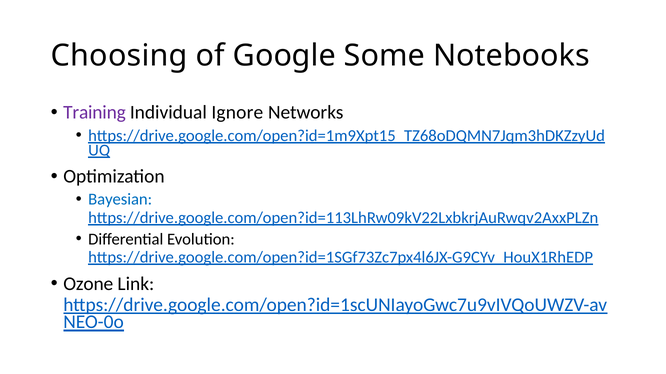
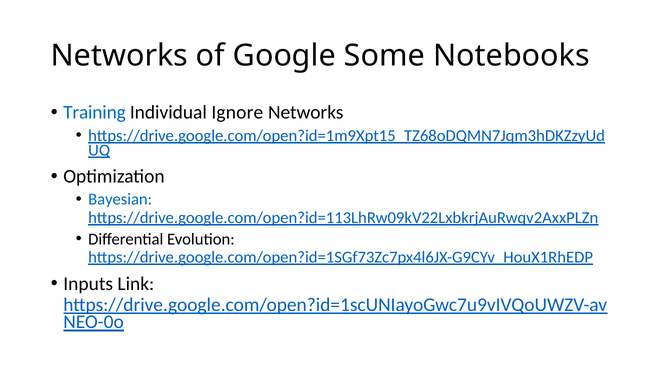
Choosing: Choosing -> Networks (119, 56)
Training colour: purple -> blue (94, 113)
Ozone: Ozone -> Inputs (88, 284)
